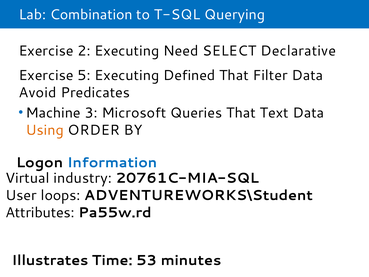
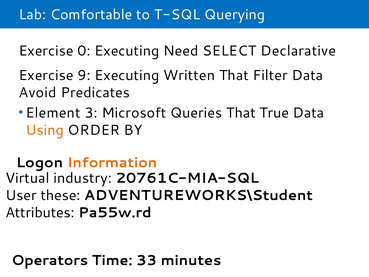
Combination: Combination -> Comfortable (91, 15)
2: 2 -> 0 (84, 51)
5: 5 -> 9 (84, 75)
Defined: Defined -> Written (189, 75)
Machine: Machine -> Element (53, 113)
Text: Text -> True (274, 113)
Information colour: blue -> orange (112, 163)
loops: loops -> these (61, 195)
Illustrates: Illustrates -> Operators (50, 260)
53: 53 -> 33 (147, 260)
